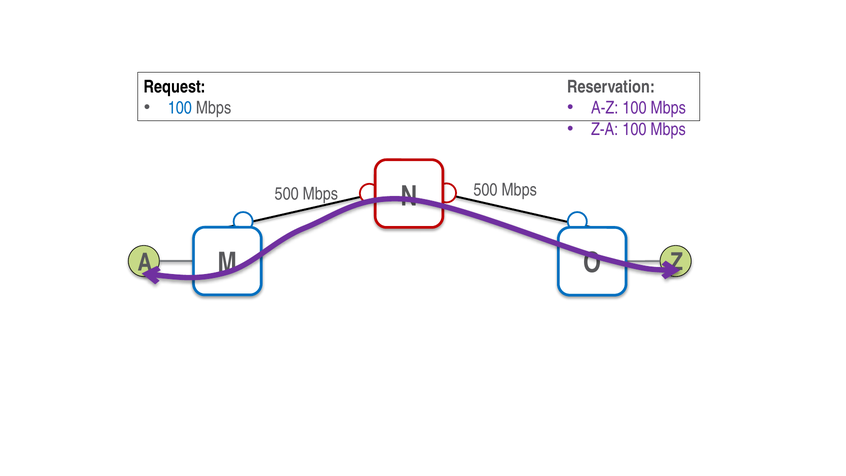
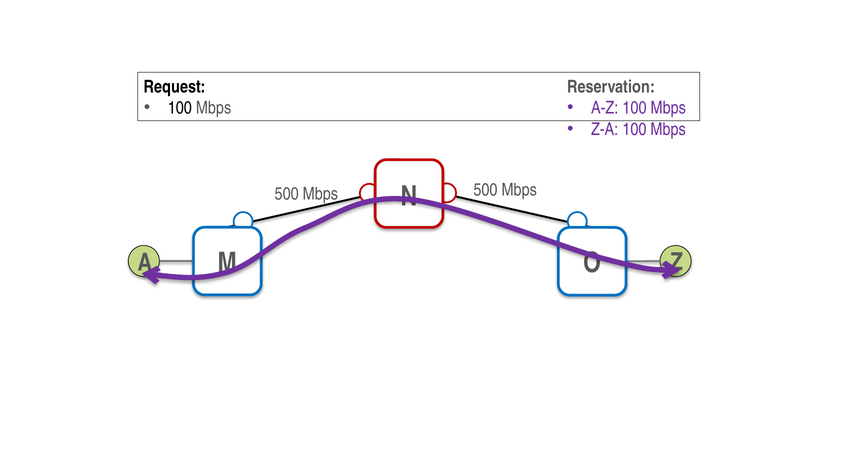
100 colour: blue -> black (180, 108)
